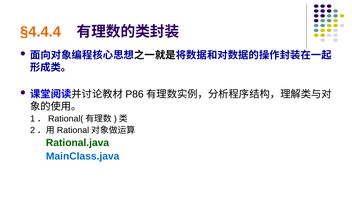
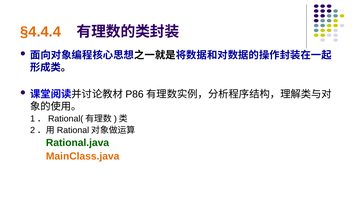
MainClass.java colour: blue -> orange (83, 156)
